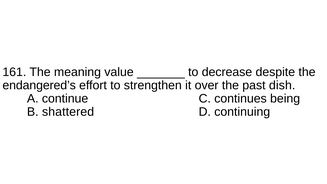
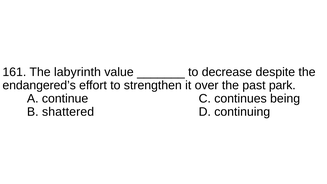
meaning: meaning -> labyrinth (77, 72)
dish: dish -> park (282, 85)
